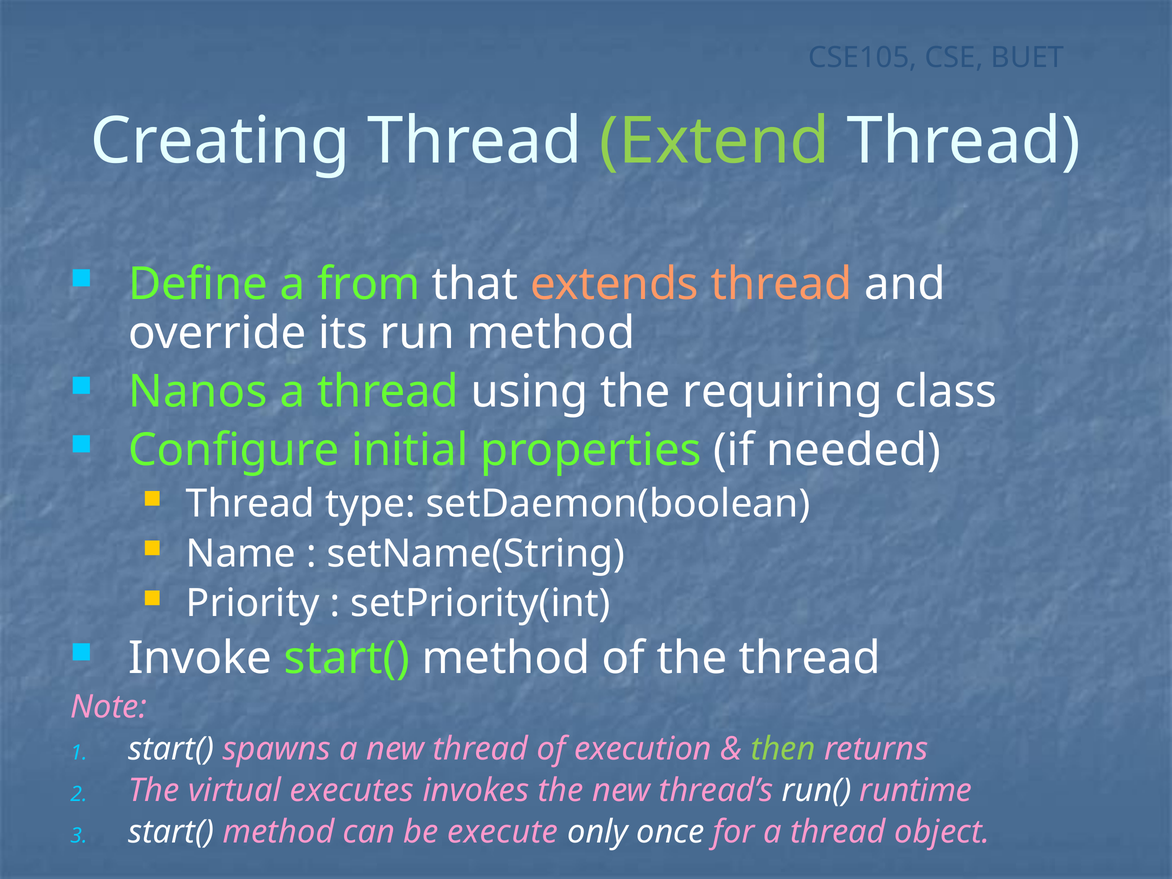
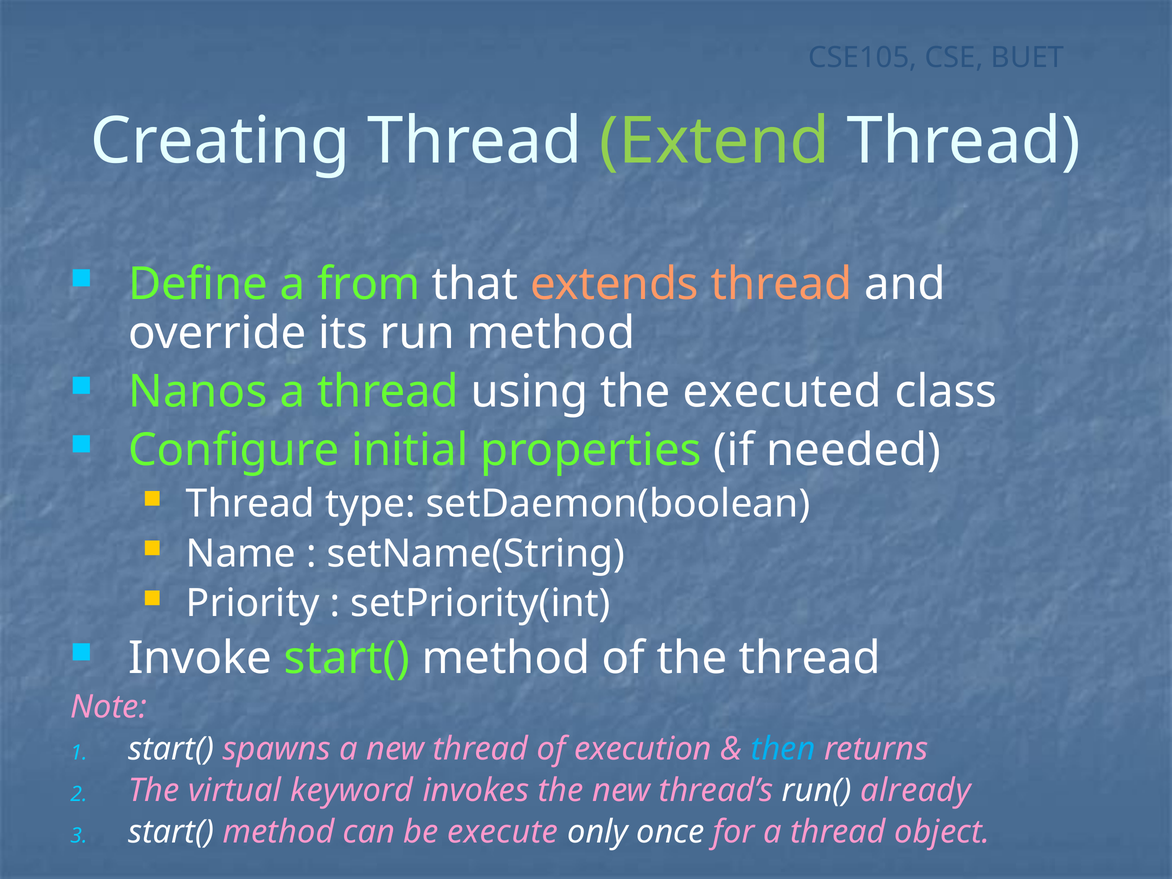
requiring: requiring -> executed (782, 392)
then colour: light green -> light blue (783, 749)
executes: executes -> keyword (352, 791)
runtime: runtime -> already (916, 791)
